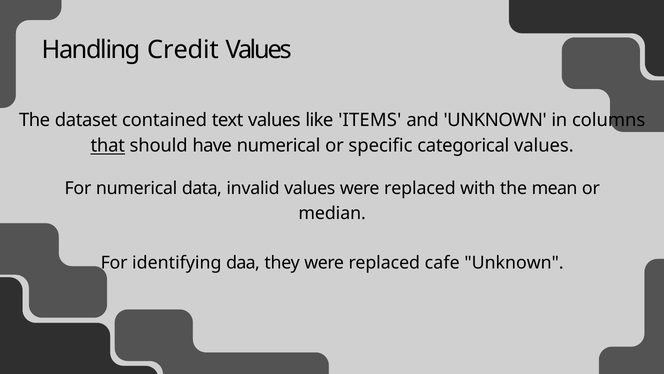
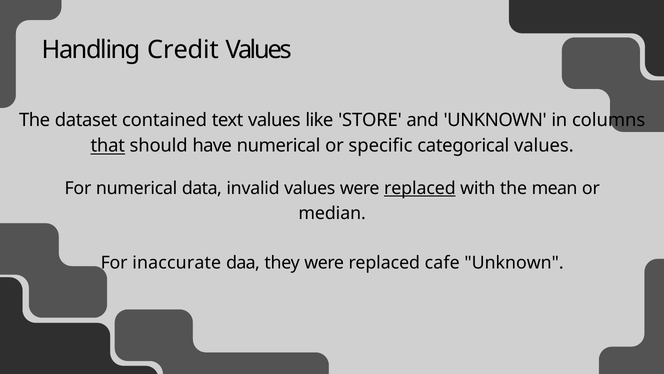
ITEMS: ITEMS -> STORE (370, 120)
replaced underline: none -> present (420, 188)
identifying: identifying -> inaccurate (177, 262)
